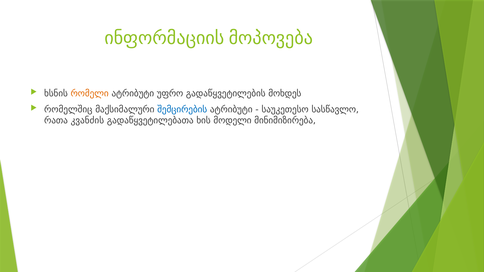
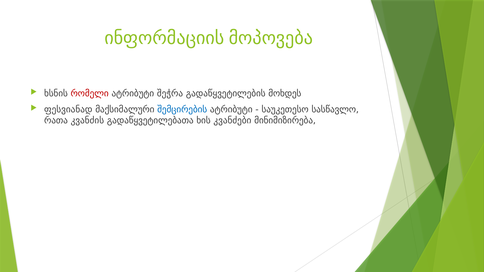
რომელი colour: orange -> red (90, 94)
უფრო: უფრო -> შეჭრა (170, 94)
რომელშიც: რომელშიც -> ფესვიანად (68, 110)
მოდელი: მოდელი -> კვანძები (232, 120)
